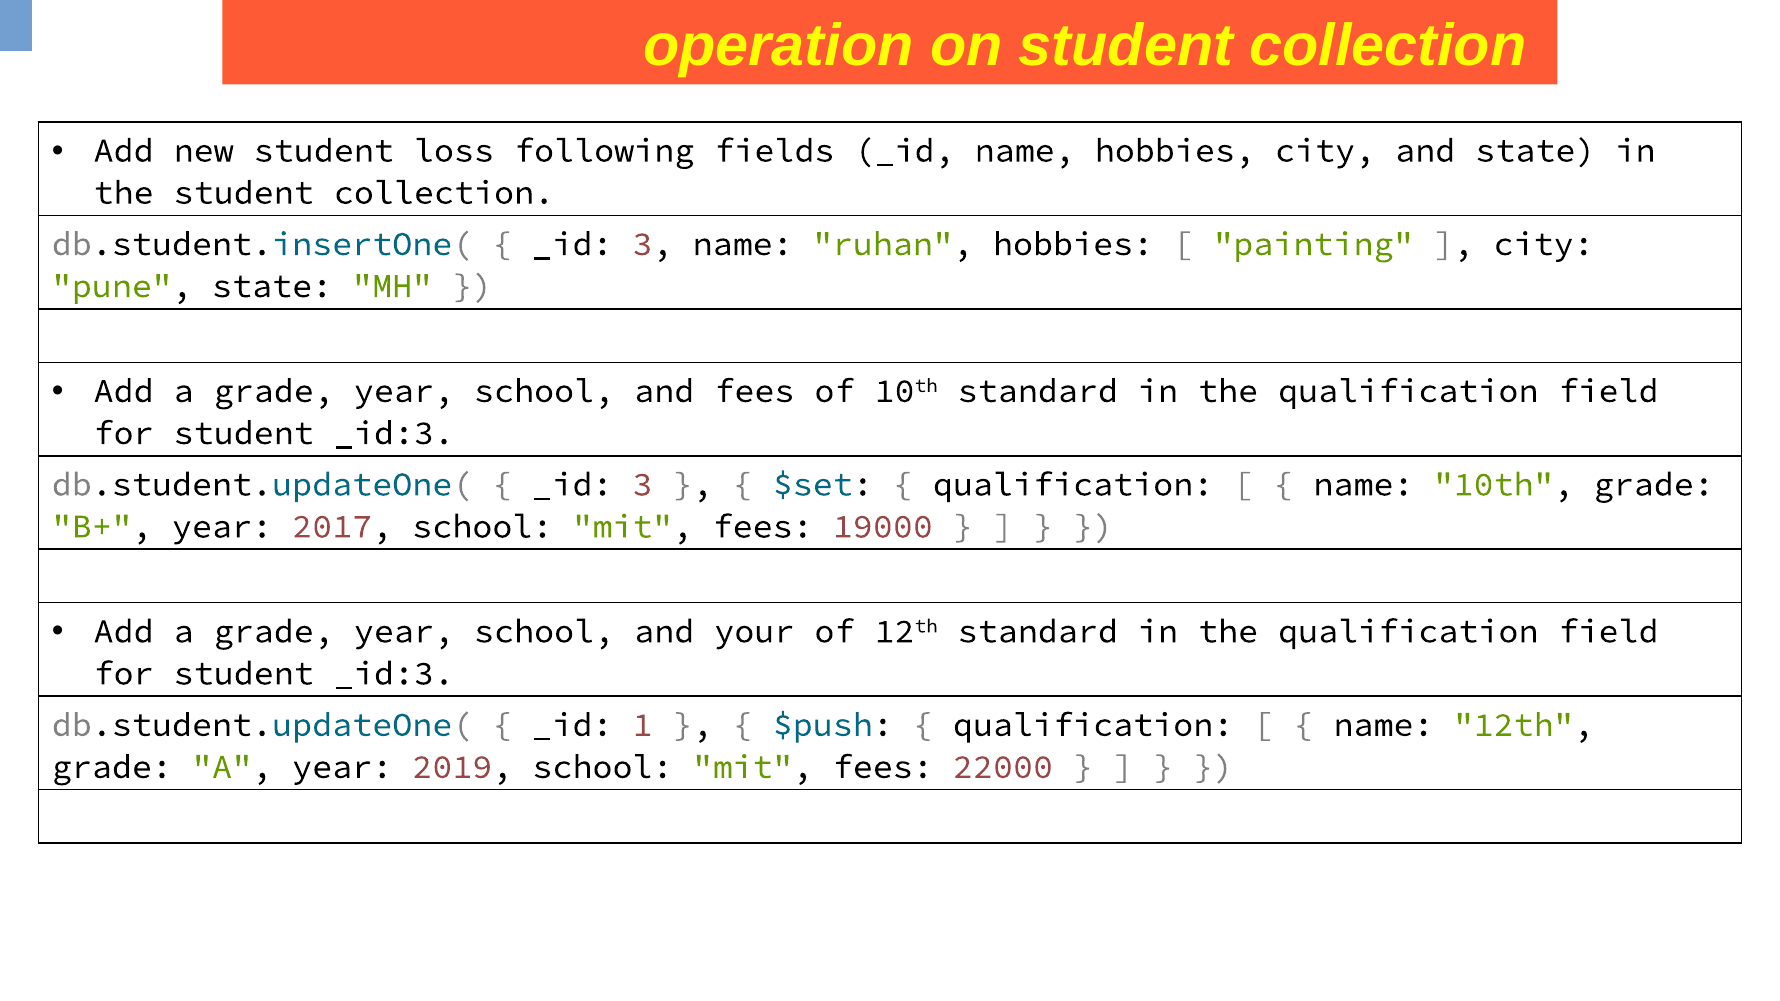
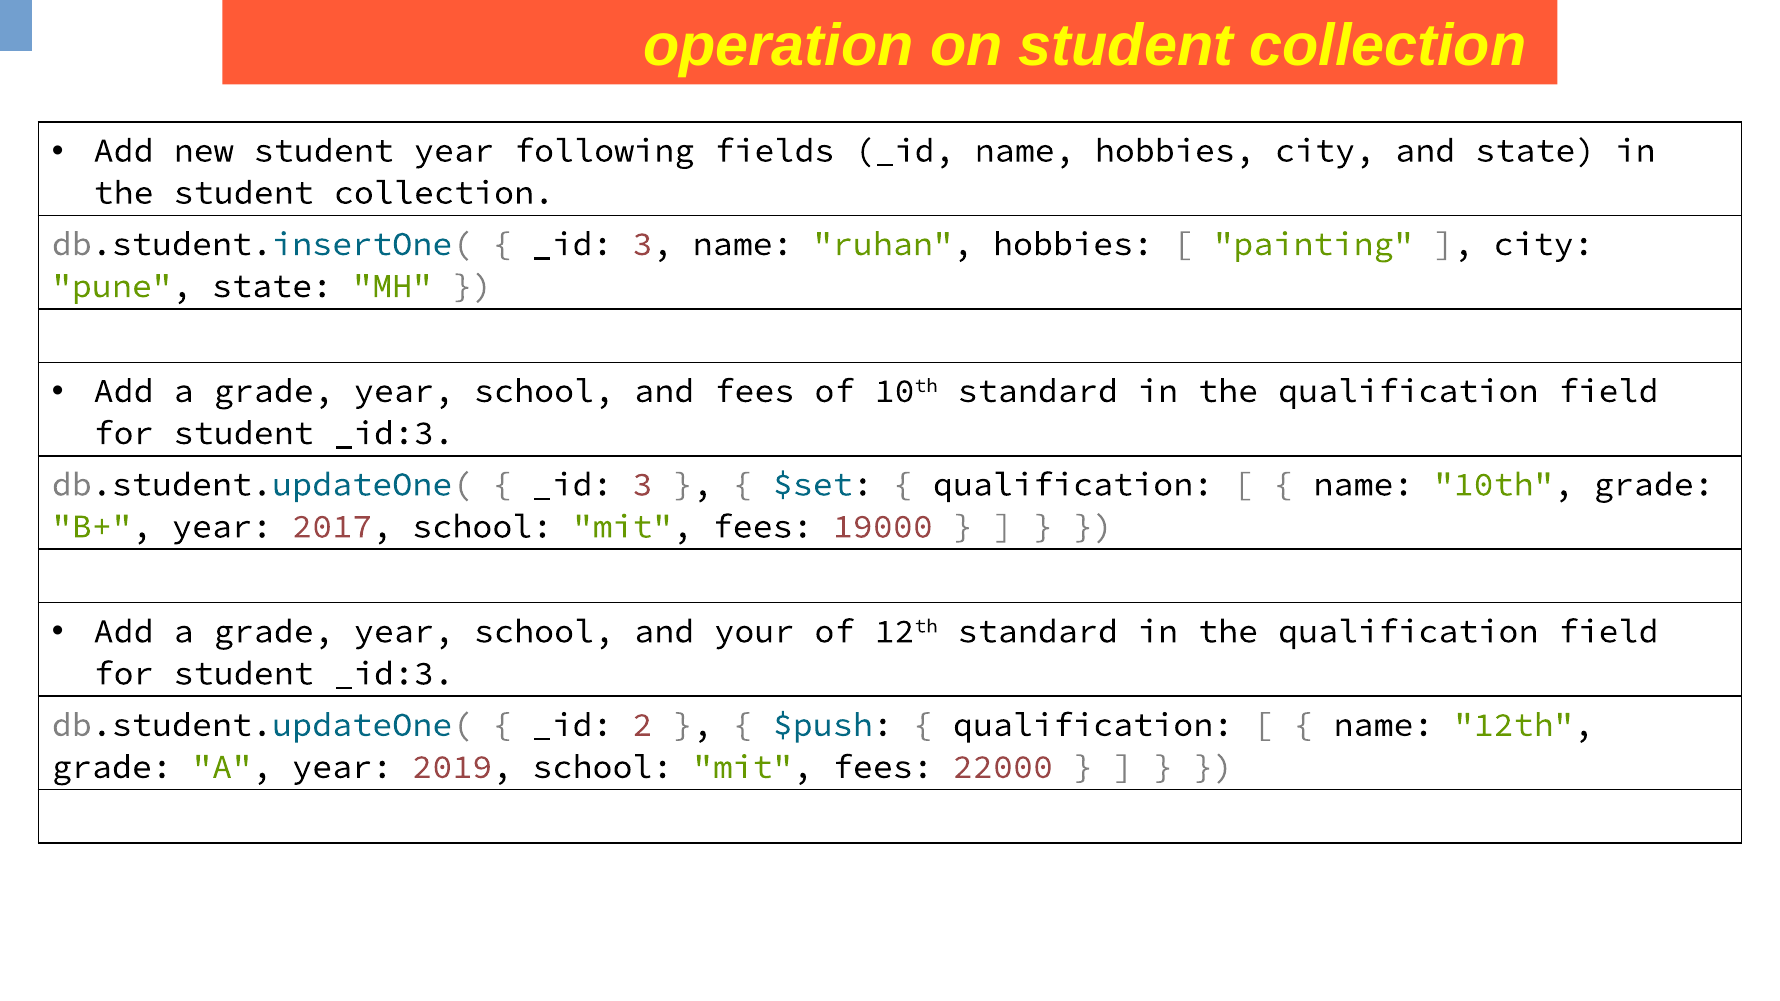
student loss: loss -> year (454, 151)
1: 1 -> 2 (643, 725)
